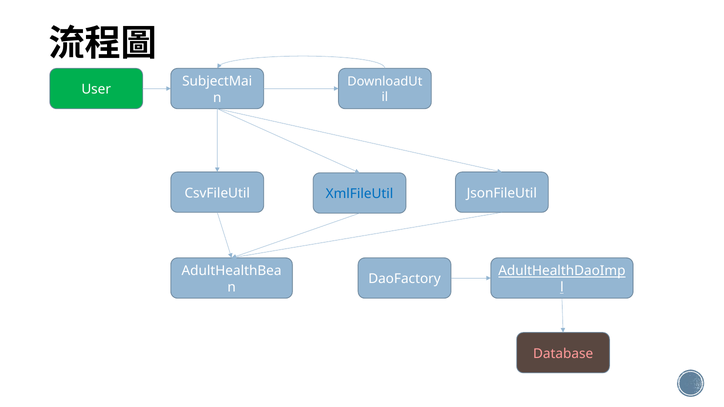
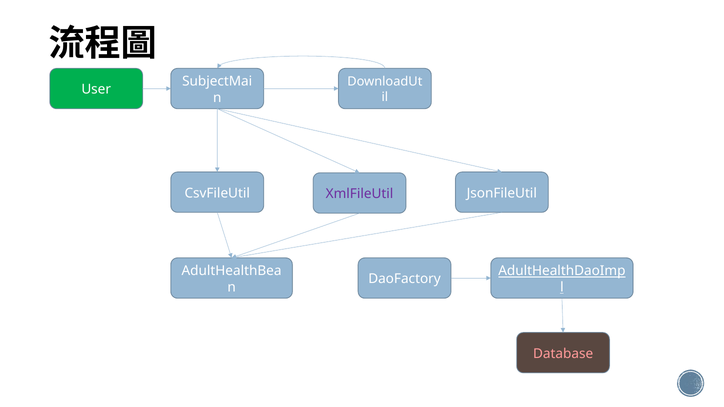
XmlFileUtil colour: blue -> purple (360, 194)
